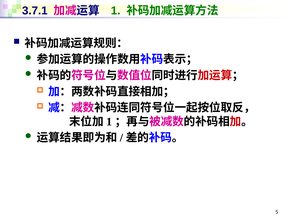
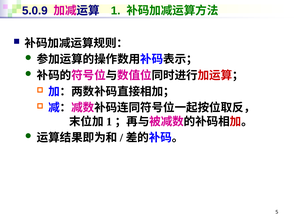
3.7.1: 3.7.1 -> 5.0.9 (35, 11)
